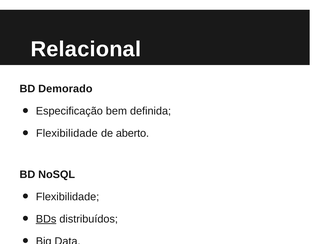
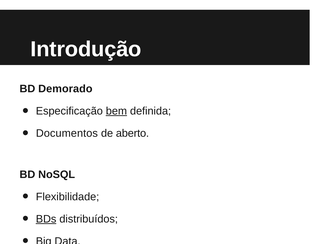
Relacional: Relacional -> Introdução (86, 49)
bem underline: none -> present (116, 111)
Flexibilidade: Flexibilidade -> Documentos (67, 134)
